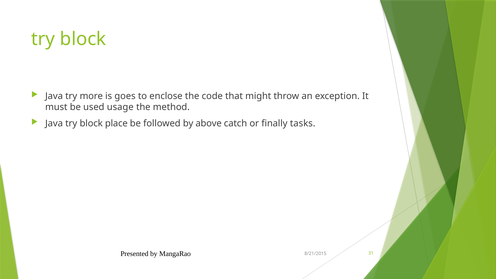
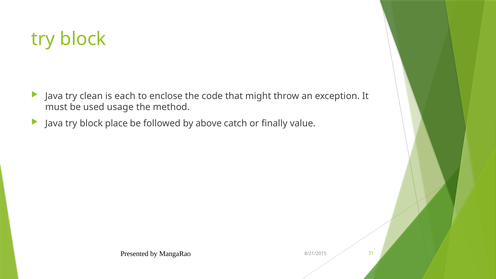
more: more -> clean (91, 96)
goes: goes -> each (125, 96)
tasks: tasks -> value (303, 123)
